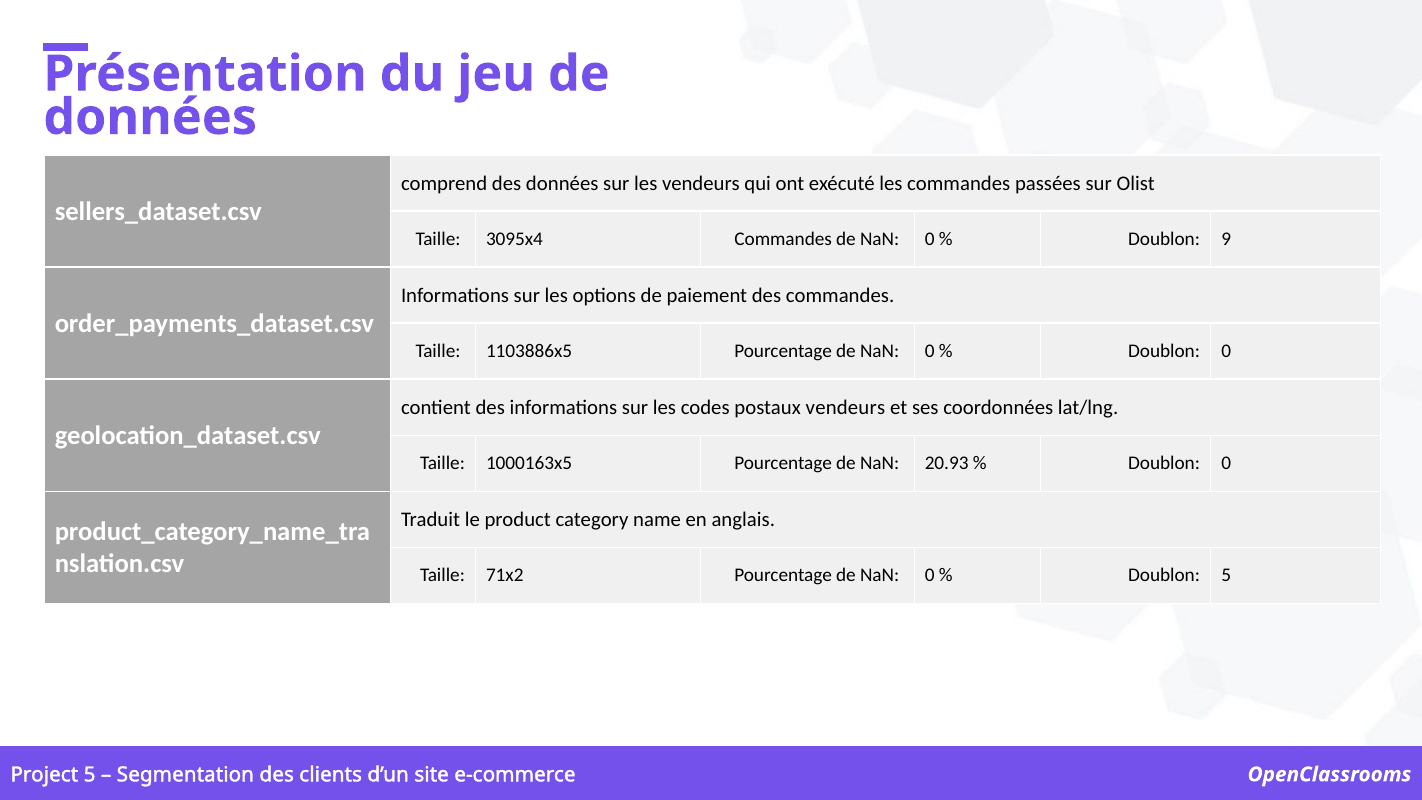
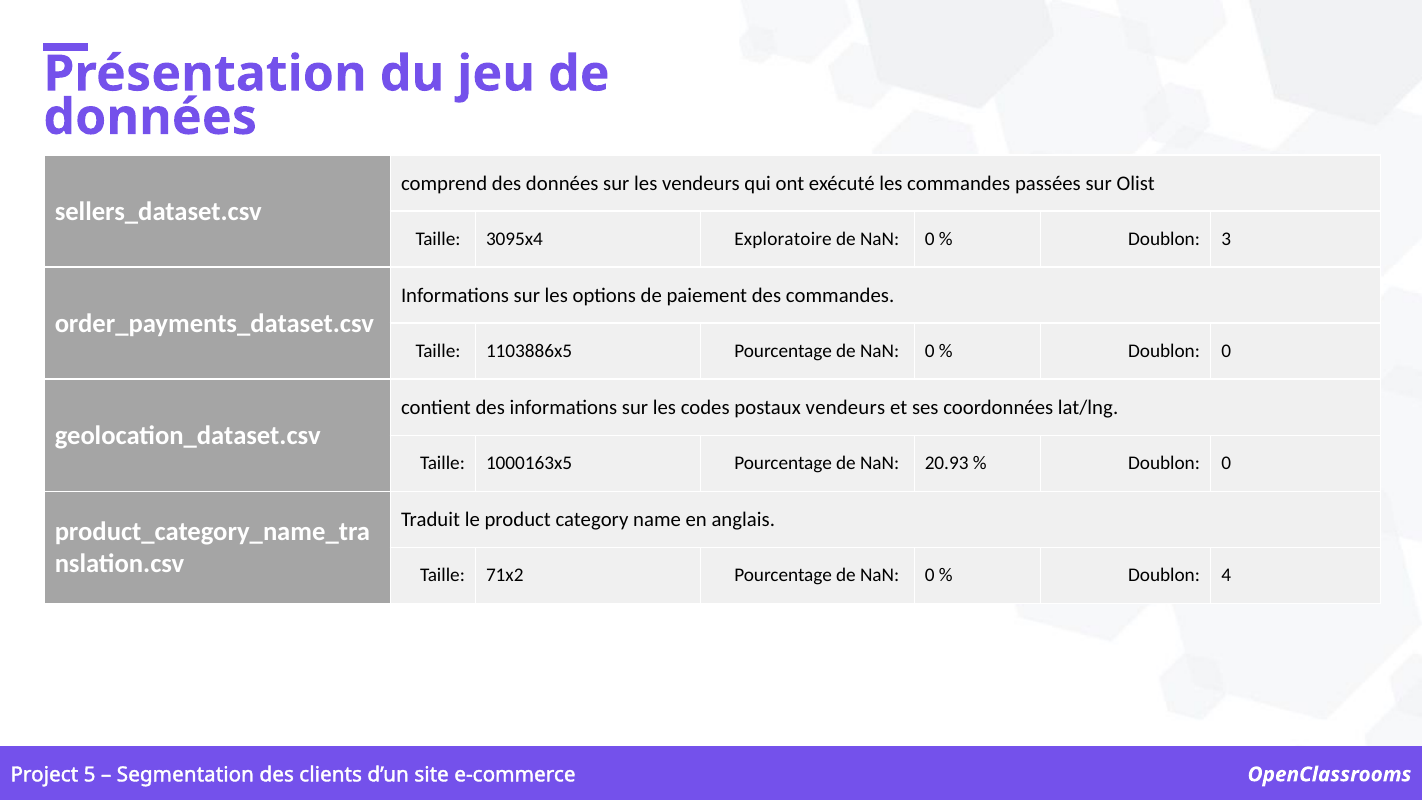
3095x4 Commandes: Commandes -> Exploratoire (783, 239)
9: 9 -> 3 (1226, 239)
Doublon 5: 5 -> 4 (1226, 575)
